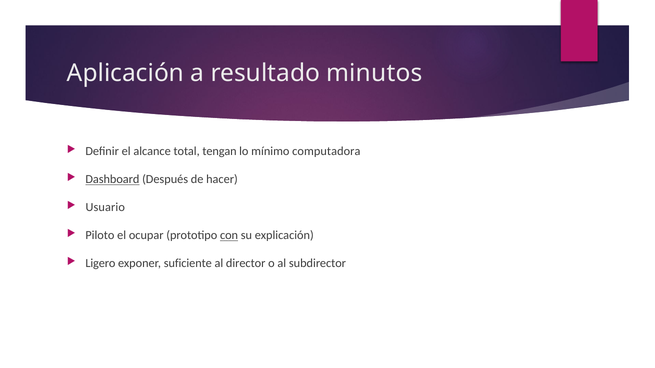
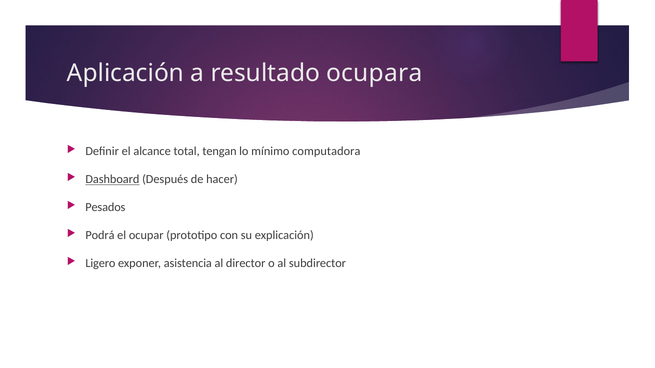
minutos: minutos -> ocupara (374, 73)
Usuario: Usuario -> Pesados (105, 208)
Piloto: Piloto -> Podrá (100, 236)
con underline: present -> none (229, 236)
suficiente: suficiente -> asistencia (188, 264)
